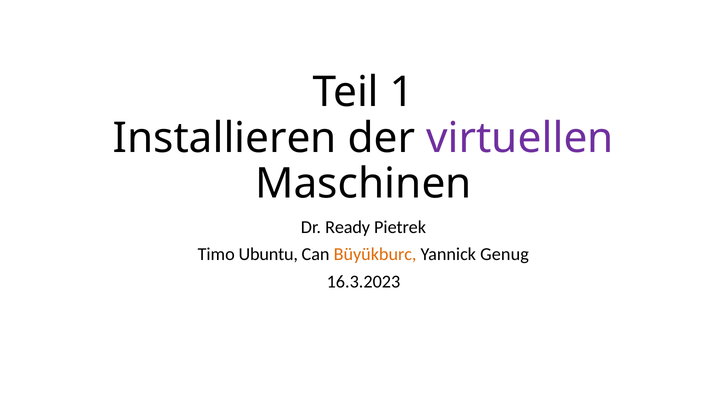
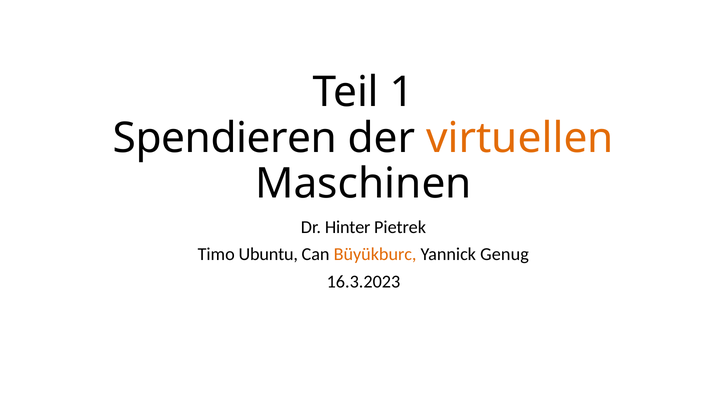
Installieren: Installieren -> Spendieren (225, 138)
virtuellen colour: purple -> orange (520, 138)
Ready: Ready -> Hinter (348, 227)
